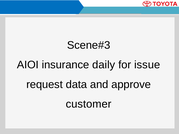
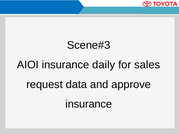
issue: issue -> sales (147, 65)
customer: customer -> insurance (89, 104)
